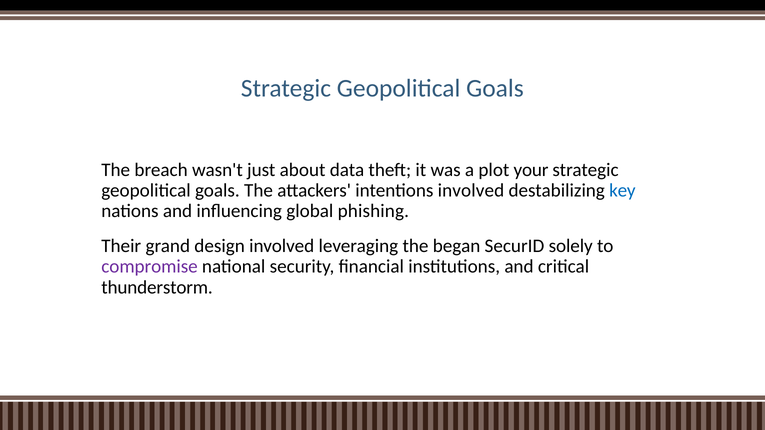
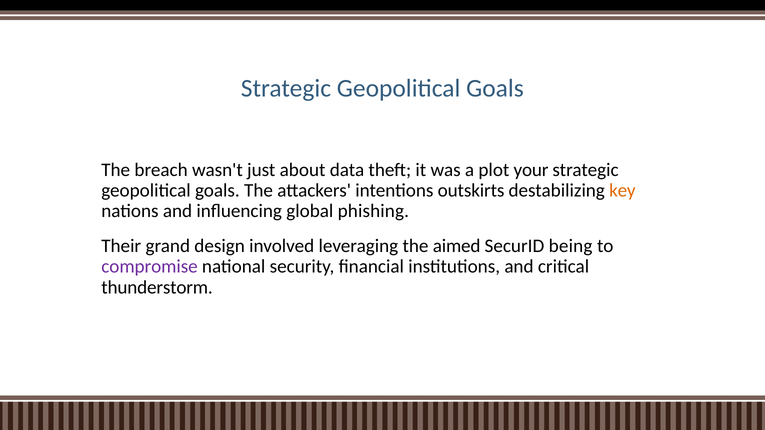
intentions involved: involved -> outskirts (471, 191)
key colour: blue -> orange (622, 191)
began: began -> aimed (457, 246)
solely: solely -> being (571, 246)
